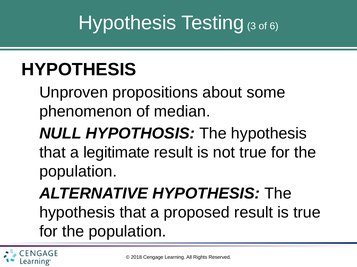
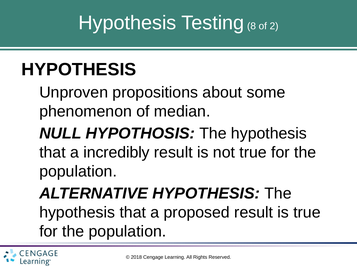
3: 3 -> 8 (251, 26)
6: 6 -> 2 (274, 26)
legitimate: legitimate -> incredibly (117, 153)
